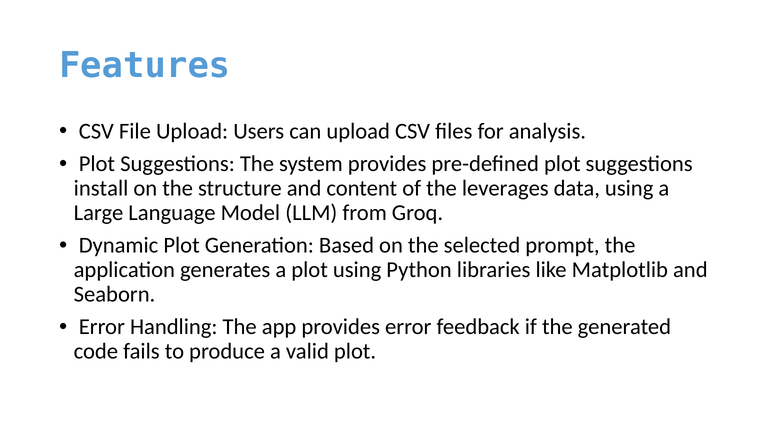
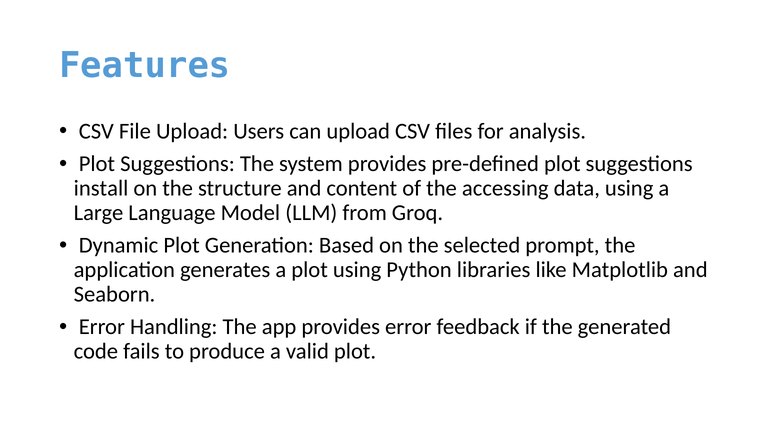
leverages: leverages -> accessing (505, 188)
